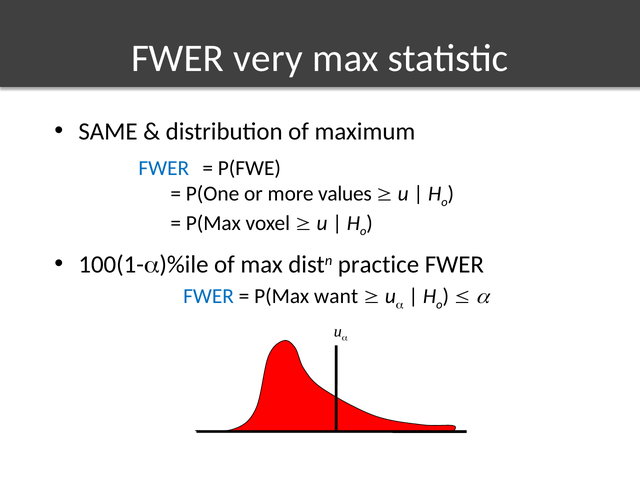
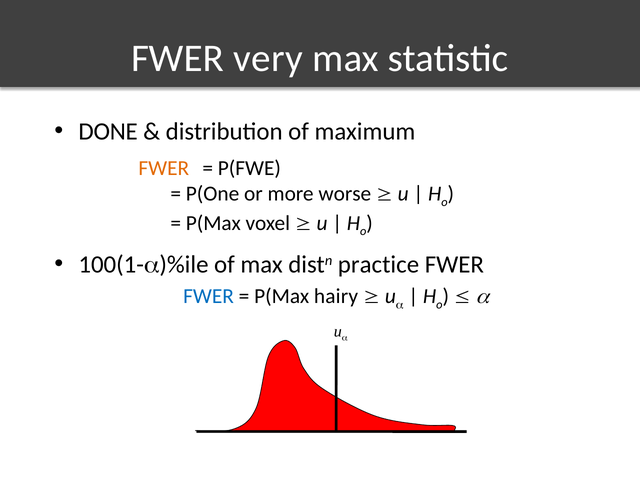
SAME: SAME -> DONE (108, 132)
FWER colour: blue -> orange (164, 168)
values: values -> worse (345, 194)
want: want -> hairy (336, 296)
